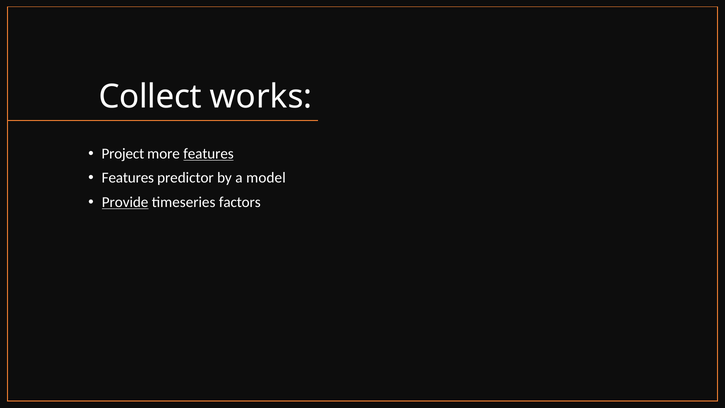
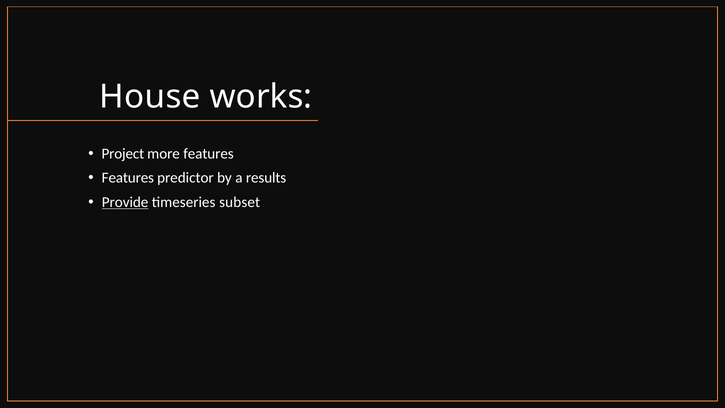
Collect: Collect -> House (150, 97)
features underline: present -> none (209, 154)
model: model -> results (266, 178)
factors: factors -> subset (240, 202)
